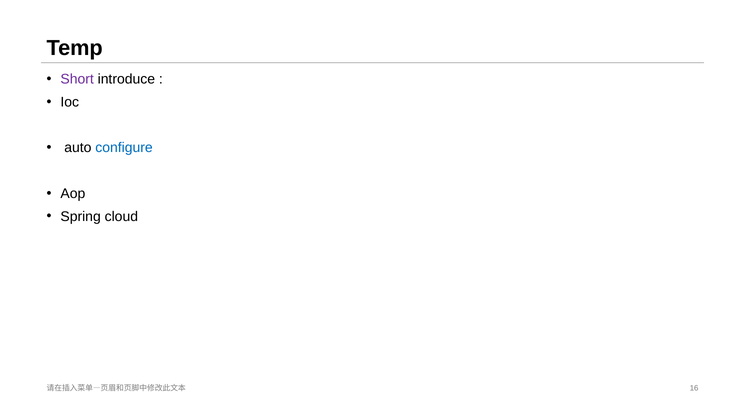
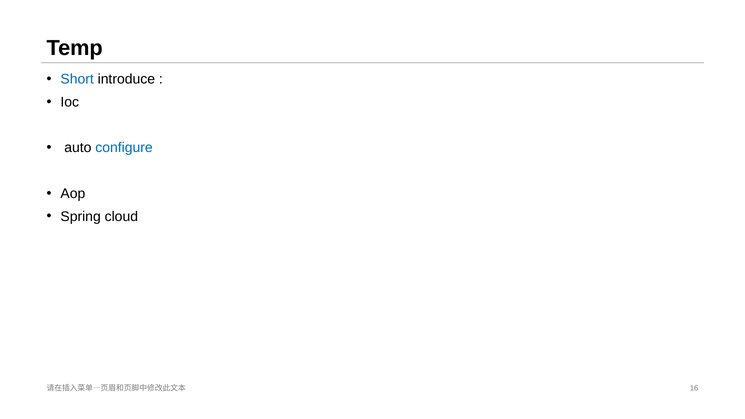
Short colour: purple -> blue (77, 79)
